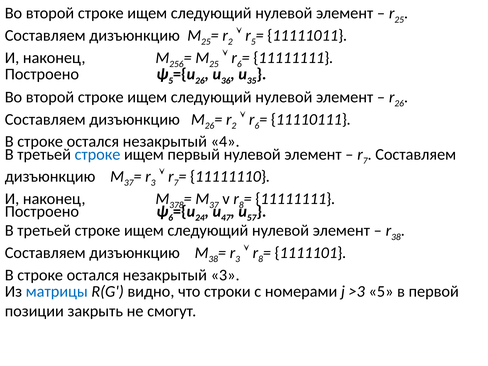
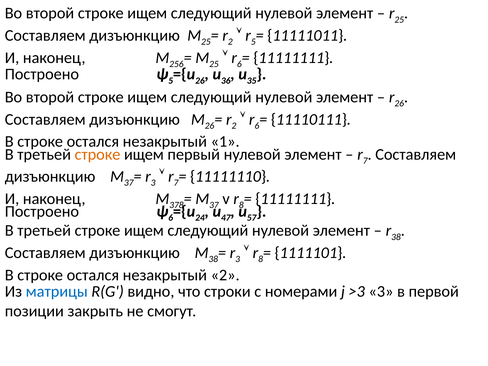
4: 4 -> 1 (225, 142)
строке colour: blue -> orange (97, 154)
незакрытый 3: 3 -> 2 (225, 275)
>3 5: 5 -> 3 (381, 292)
